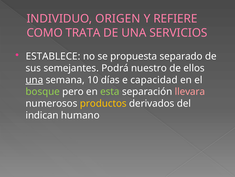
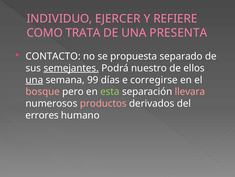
ORIGEN: ORIGEN -> EJERCER (118, 19)
SERVICIOS: SERVICIOS -> PRESENTA (178, 33)
ESTABLECE: ESTABLECE -> CONTACTO (53, 56)
semejantes underline: none -> present (71, 68)
10: 10 -> 99 (93, 80)
capacidad: capacidad -> corregirse (154, 80)
bosque colour: light green -> pink (43, 91)
productos colour: yellow -> pink (103, 103)
indican: indican -> errores (42, 115)
